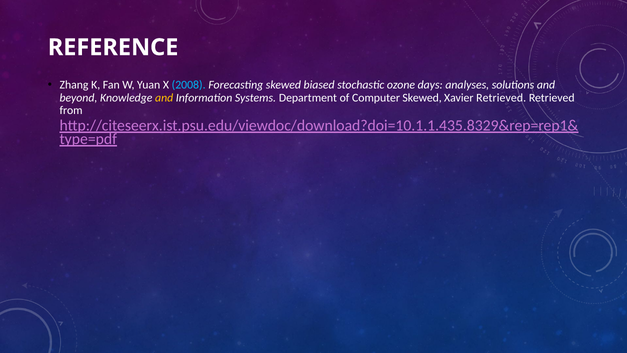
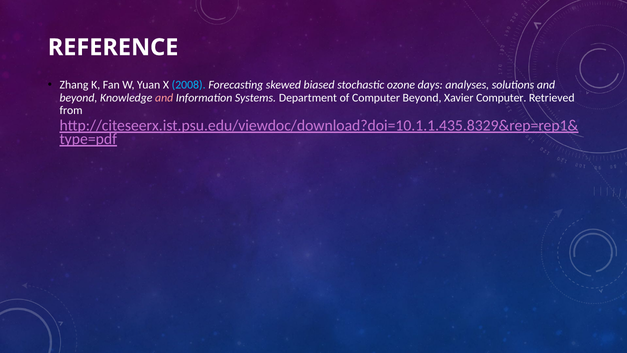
and colour: yellow -> pink (164, 98)
Computer Skewed: Skewed -> Beyond (422, 98)
Xavier Retrieved: Retrieved -> Computer (501, 98)
